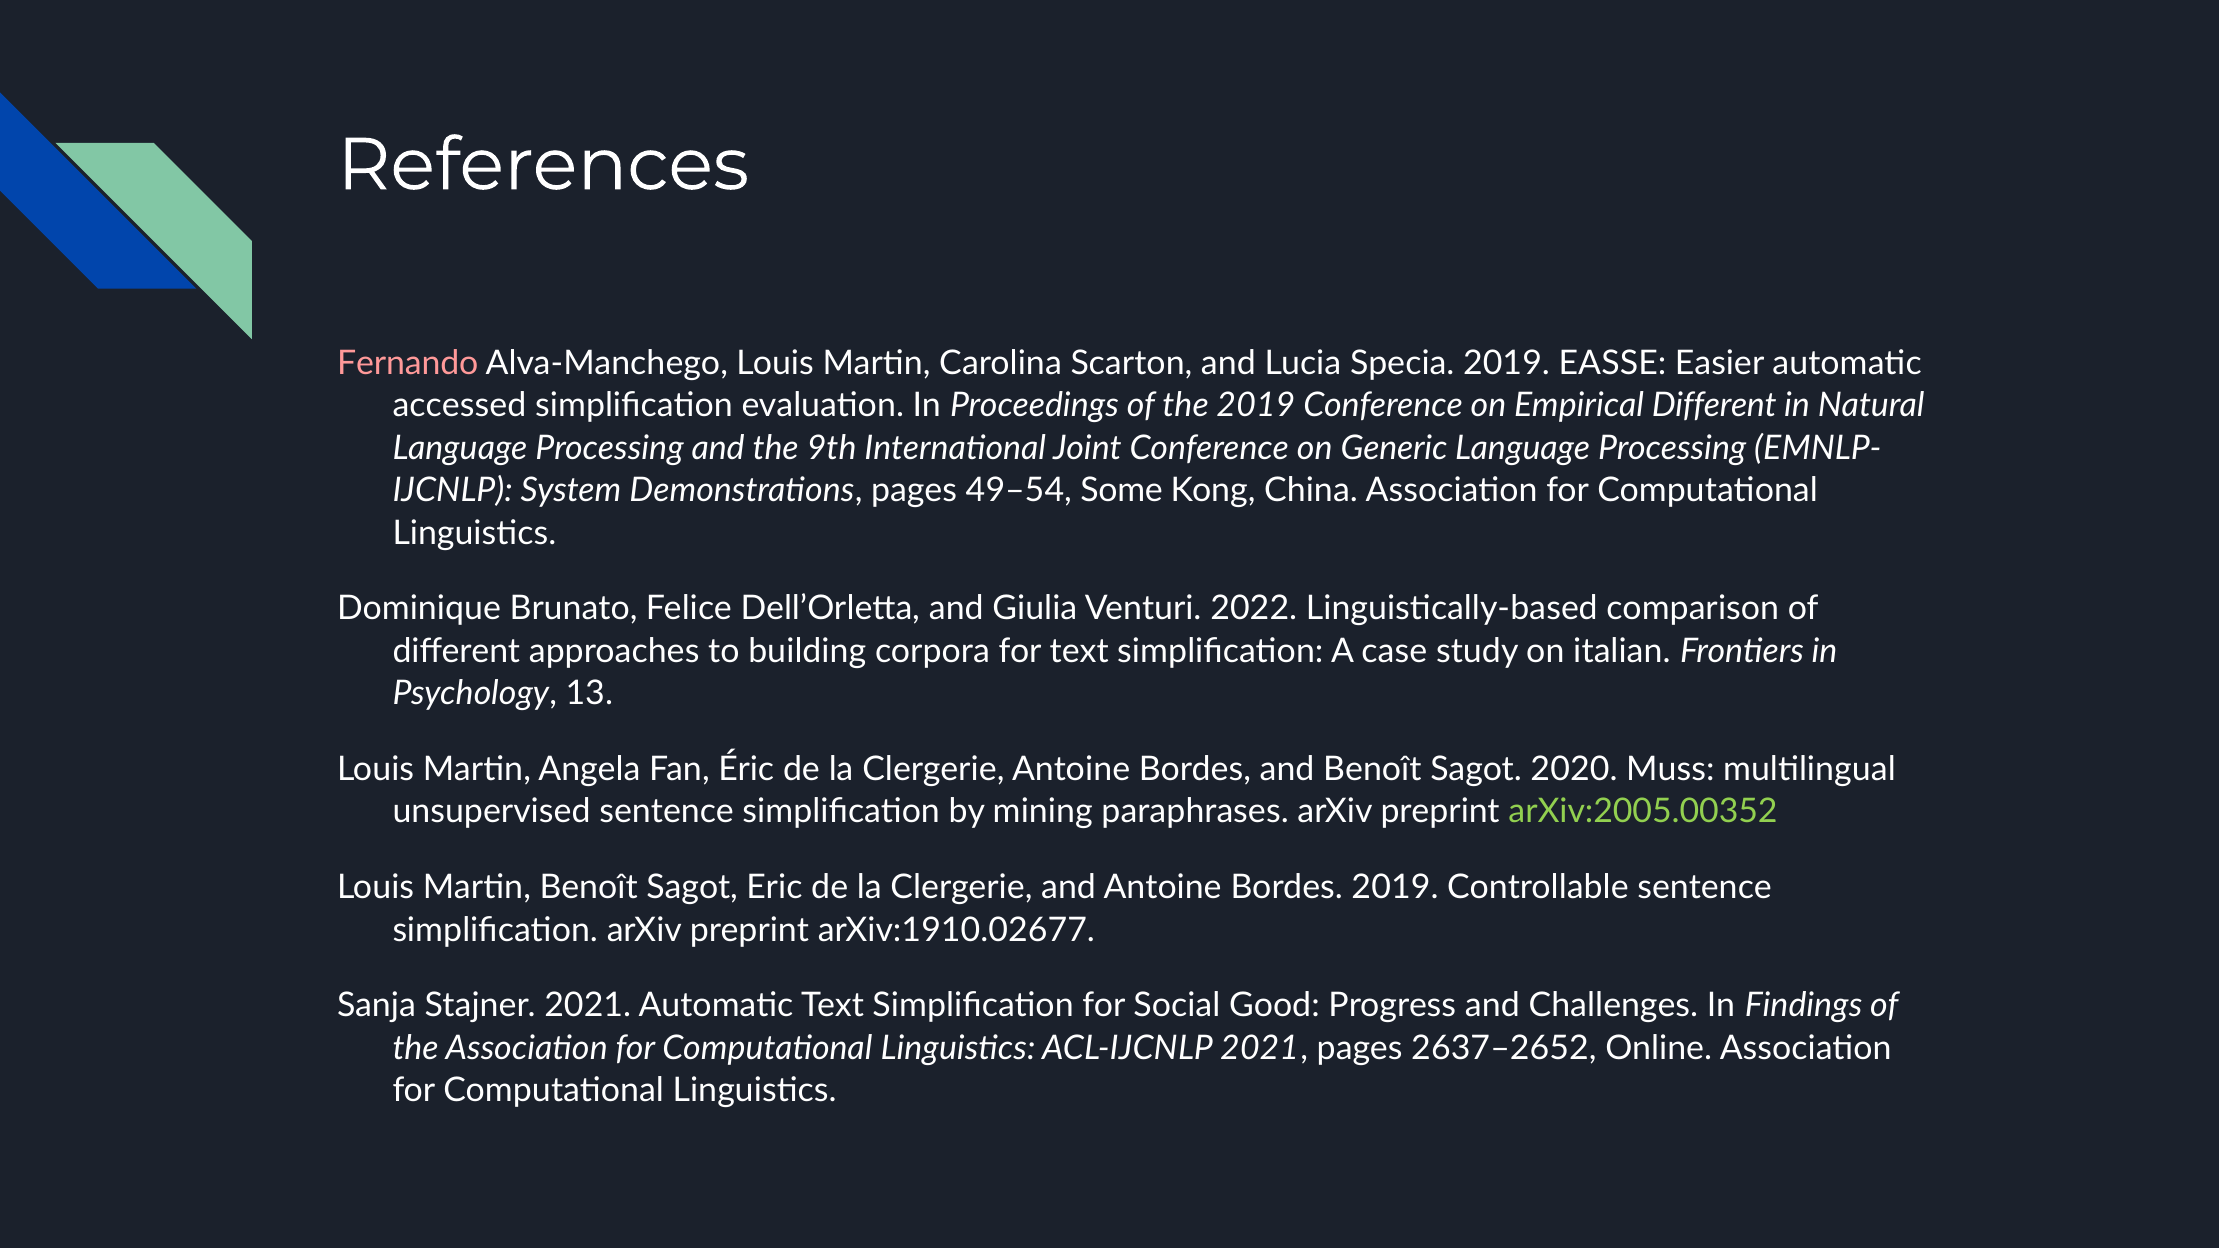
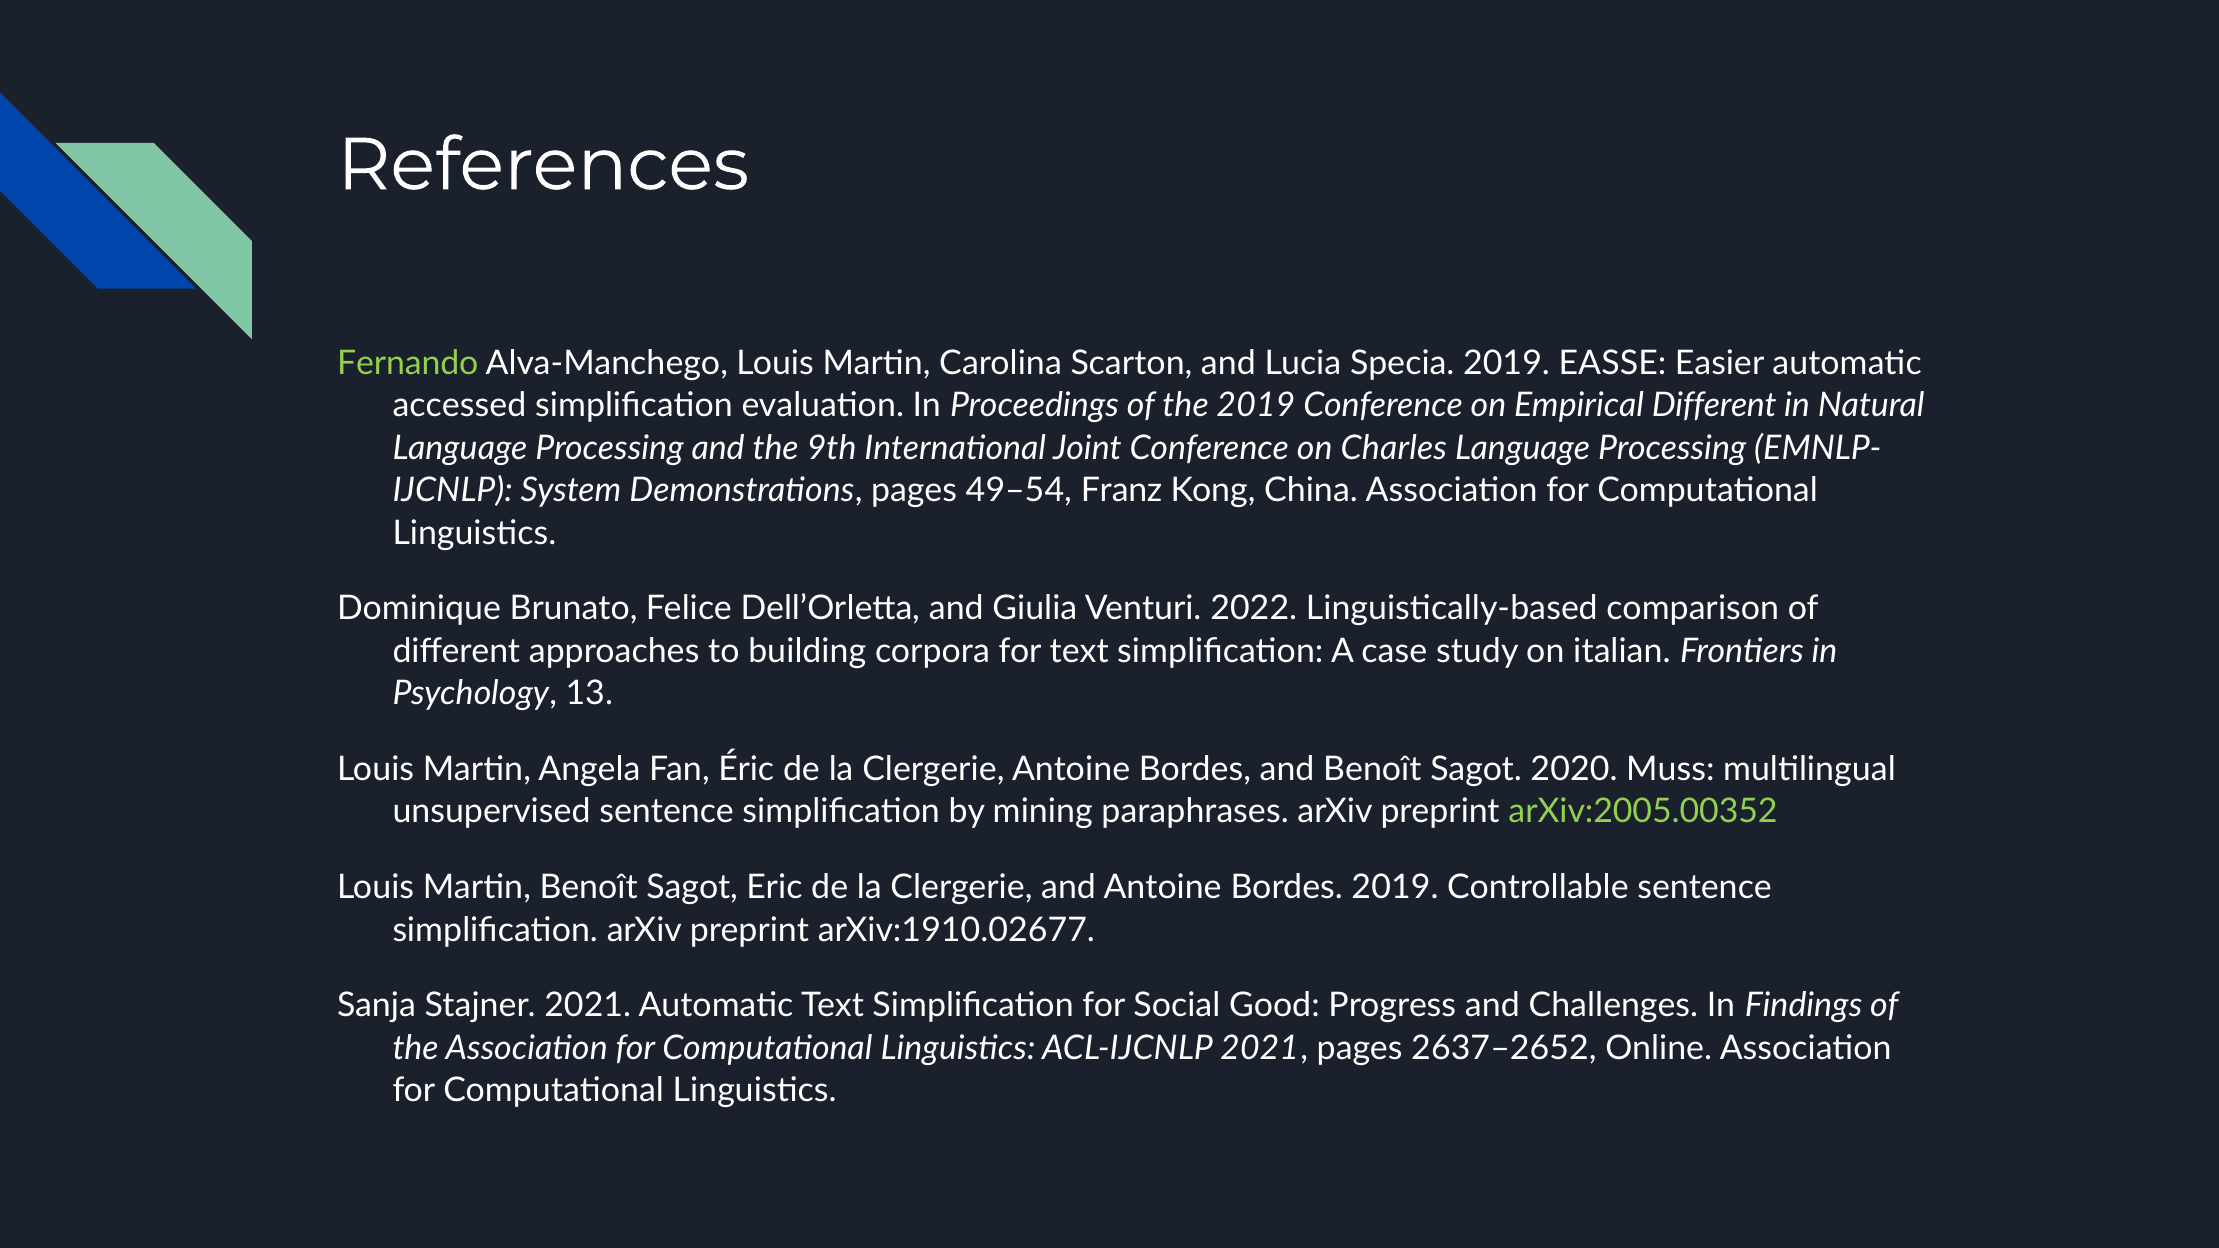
Fernando colour: pink -> light green (408, 363)
Generic: Generic -> Charles (1394, 448)
Some: Some -> Franz (1122, 491)
